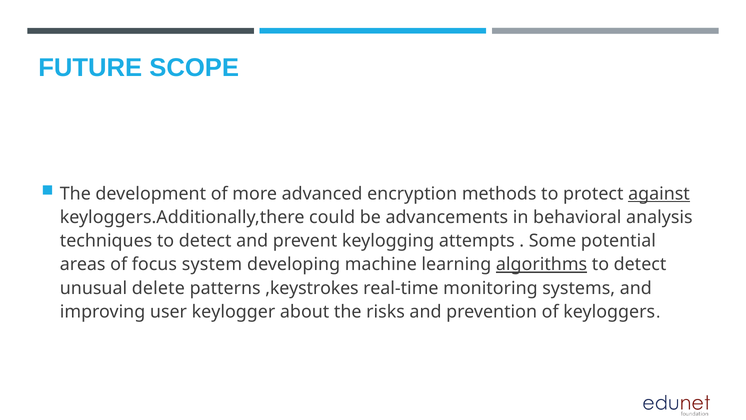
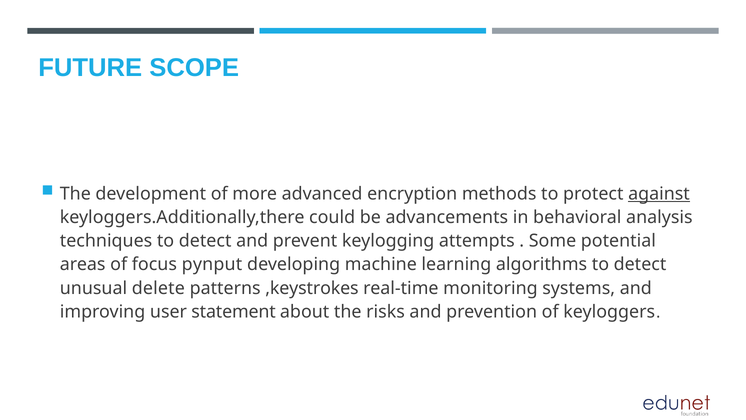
system: system -> pynput (212, 264)
algorithms underline: present -> none (542, 264)
keylogger: keylogger -> statement (234, 311)
